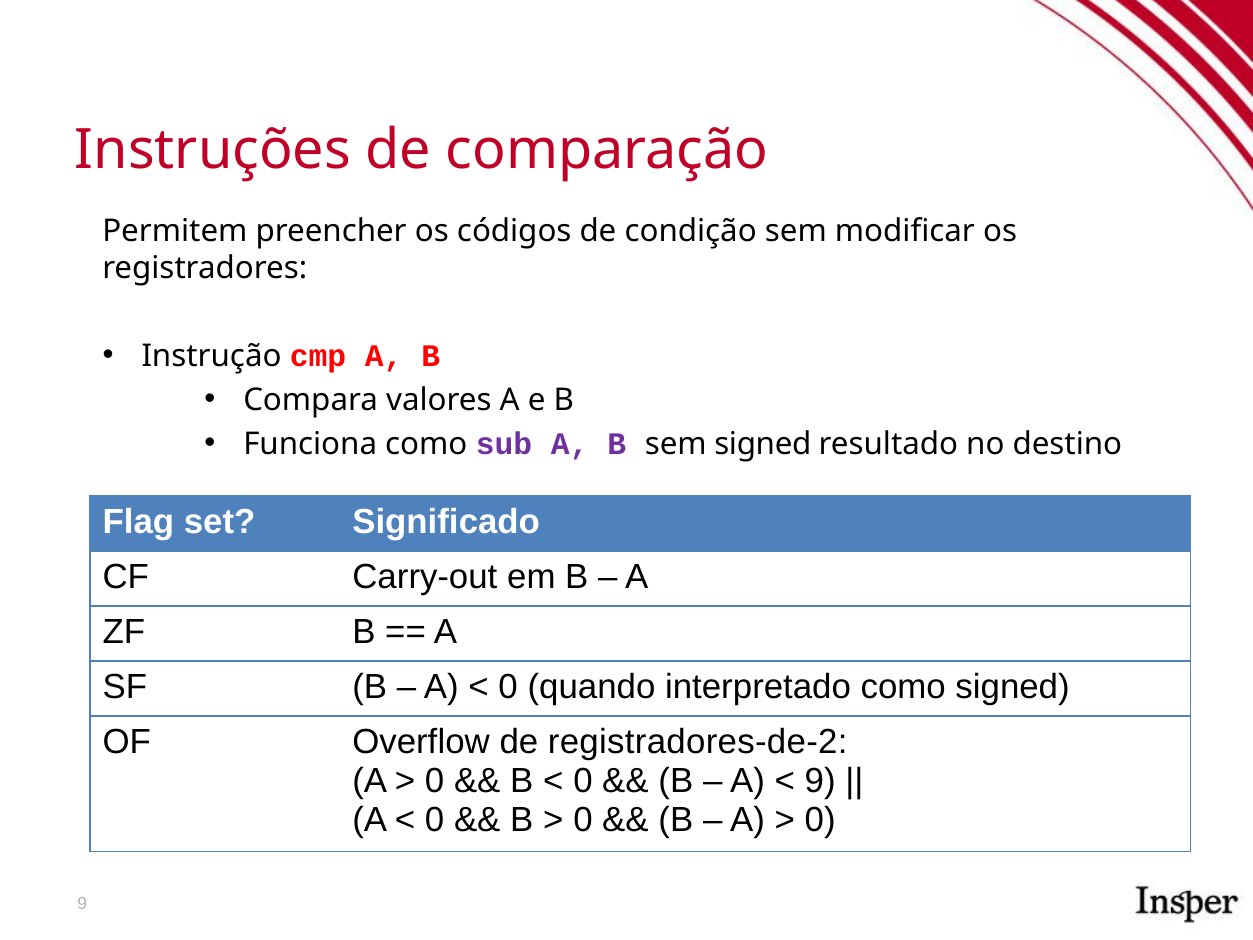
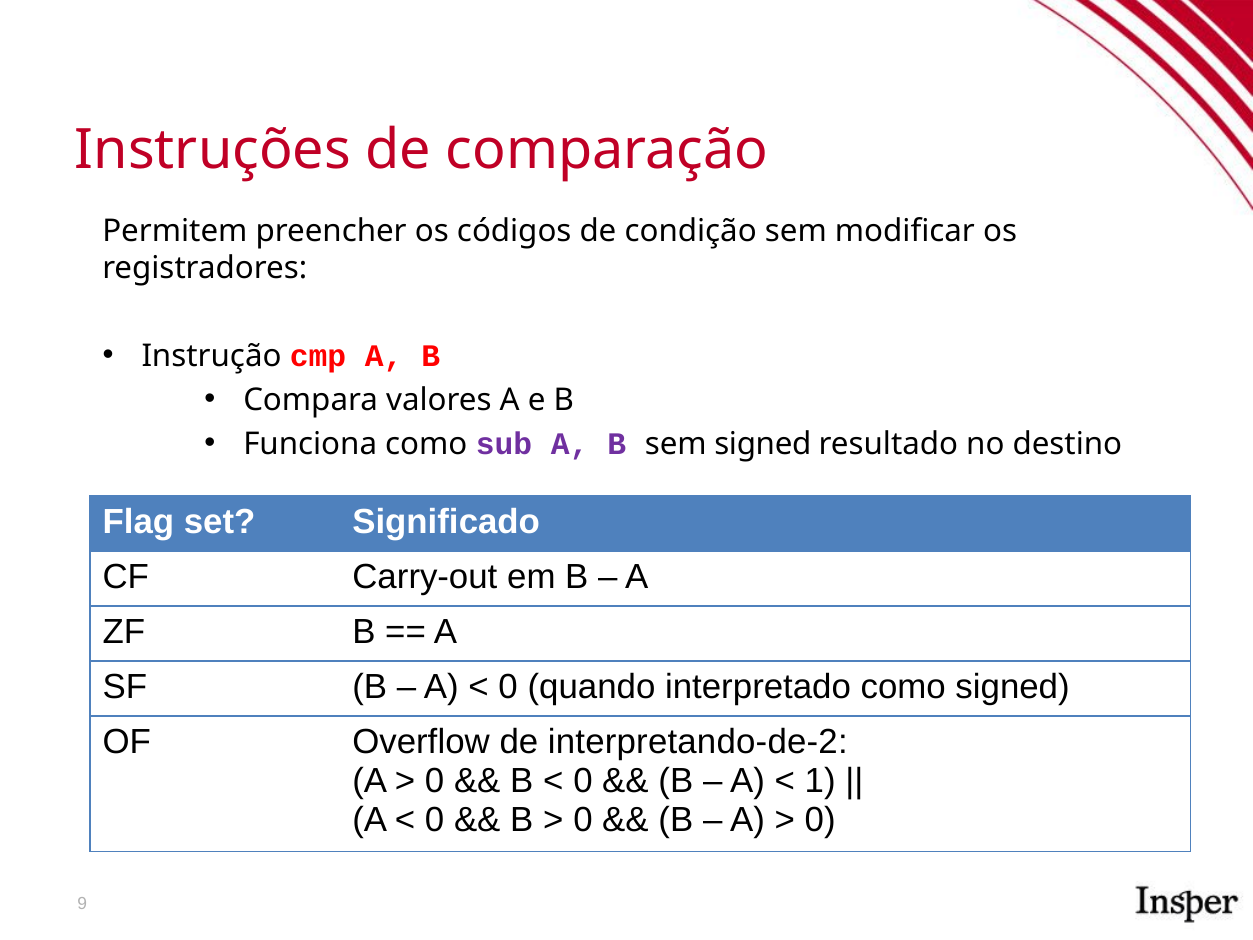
registradores-de-2: registradores-de-2 -> interpretando-de-2 (698, 742)
9: 9 -> 1 (820, 781)
